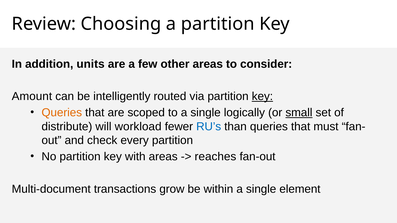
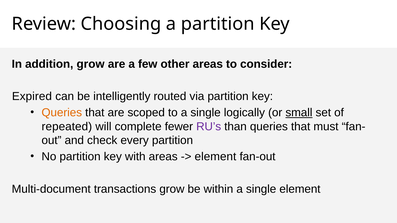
addition units: units -> grow (91, 64)
Amount: Amount -> Expired (32, 97)
key underline: present -> none (262, 97)
distribute: distribute -> repeated (67, 127)
workload: workload -> complete (138, 127)
RU’s colour: blue -> purple (209, 127)
reaches: reaches -> element (215, 157)
